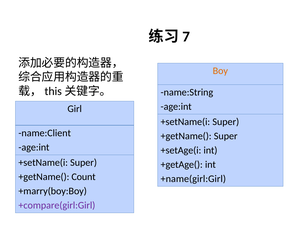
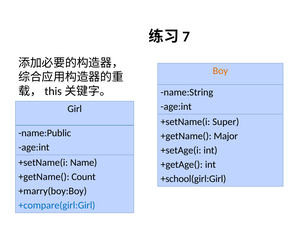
name:Client: name:Client -> name:Public (45, 133)
+getName( Super: Super -> Major (226, 136)
Super: Super -> Name (84, 162)
+name(girl:Girl: +name(girl:Girl -> +school(girl:Girl (193, 179)
+compare(girl:Girl colour: purple -> blue (57, 205)
